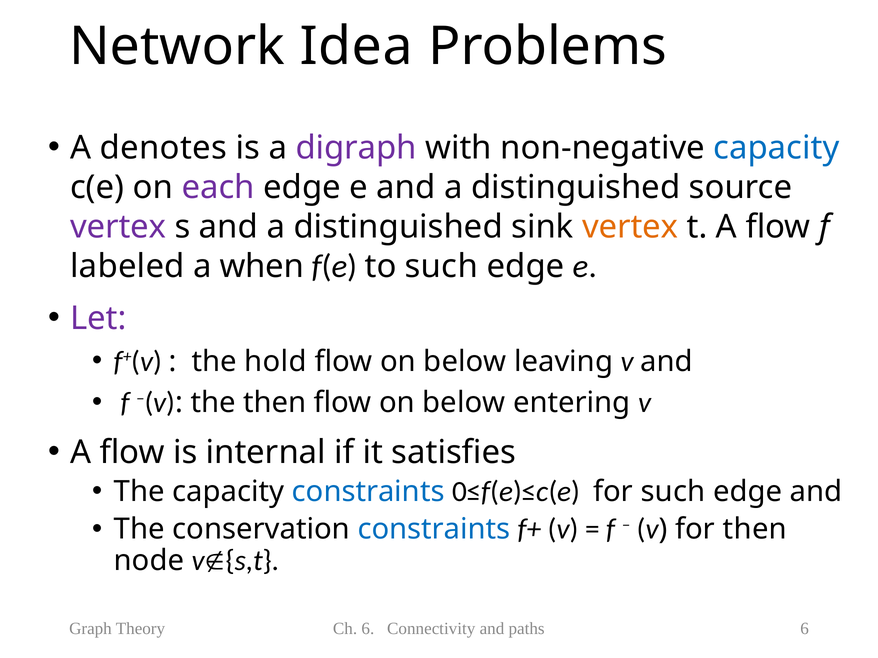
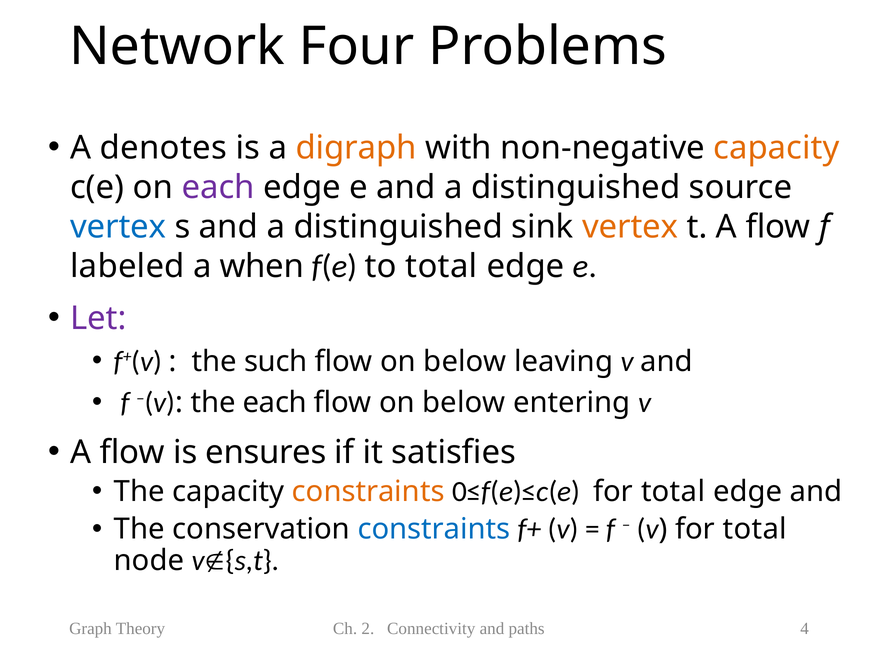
Idea: Idea -> Four (357, 47)
digraph colour: purple -> orange (356, 148)
capacity colour: blue -> orange (776, 148)
vertex colour: purple -> blue (118, 227)
to such: such -> total (441, 267)
hold: hold -> such (276, 362)
the then: then -> each (275, 403)
internal: internal -> ensures (266, 453)
constraints colour: blue -> orange (368, 492)
0≤f(e)≤c(e for such: such -> total (673, 492)
then: then -> total (755, 530)
Ch 6: 6 -> 2 (368, 629)
paths 6: 6 -> 4 (805, 629)
